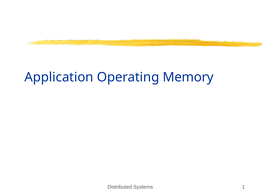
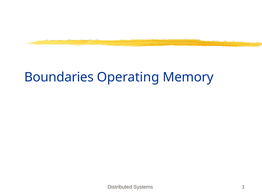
Application: Application -> Boundaries (59, 77)
